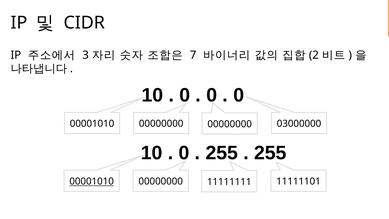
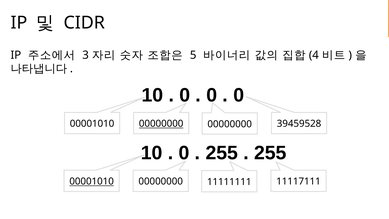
7: 7 -> 5 (193, 55)
2: 2 -> 4 (314, 55)
00000000 underline: none -> present (161, 124)
03000000: 03000000 -> 39459528 (299, 124)
11111101: 11111101 -> 11117111 (299, 181)
